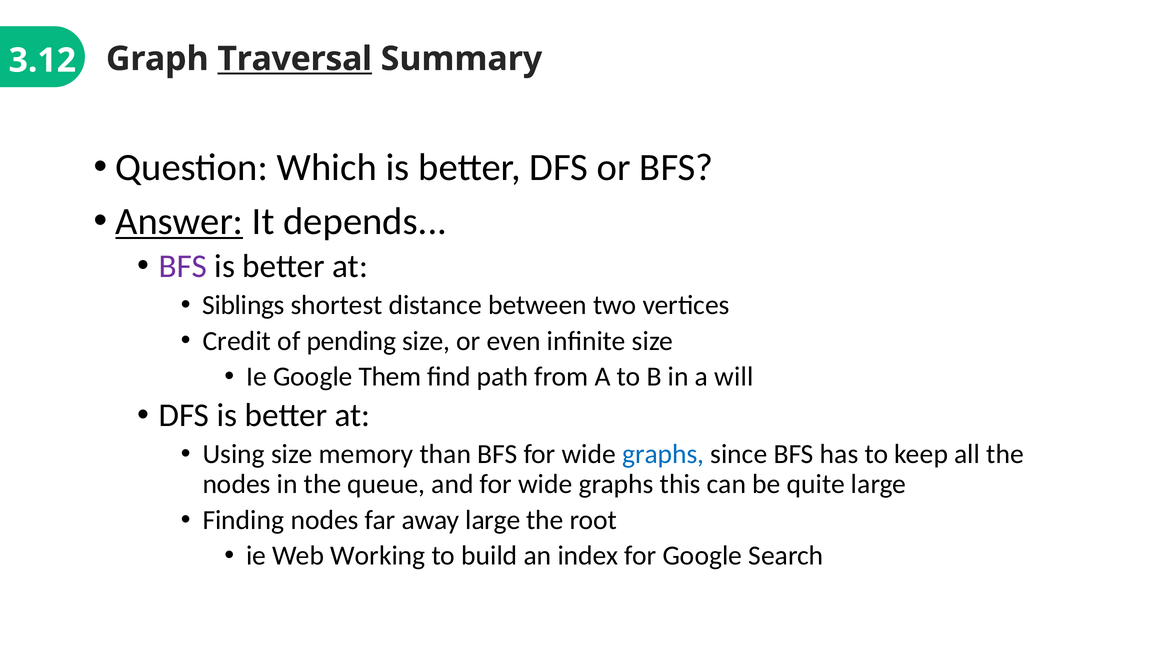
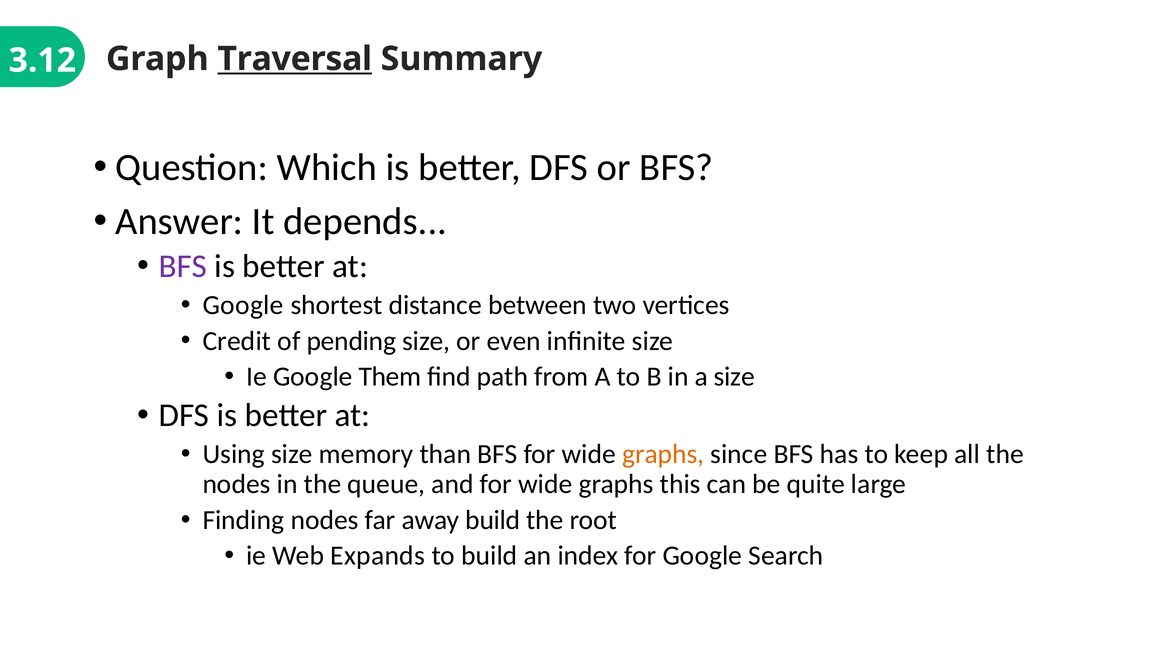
Answer underline: present -> none (179, 221)
Siblings: Siblings -> Google (243, 305)
a will: will -> size (734, 377)
graphs colour: blue -> orange (663, 455)
away large: large -> build (493, 520)
Working: Working -> Expands (378, 556)
